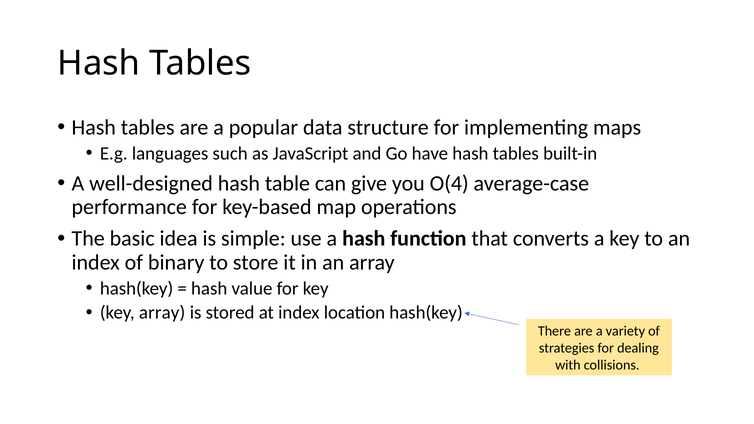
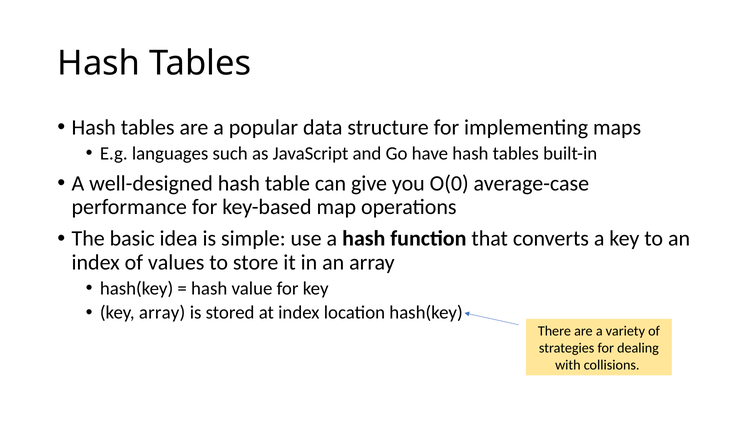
O(4: O(4 -> O(0 (449, 183)
binary: binary -> values (176, 262)
